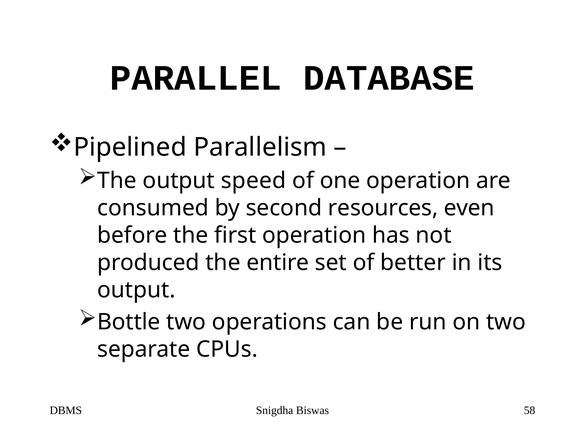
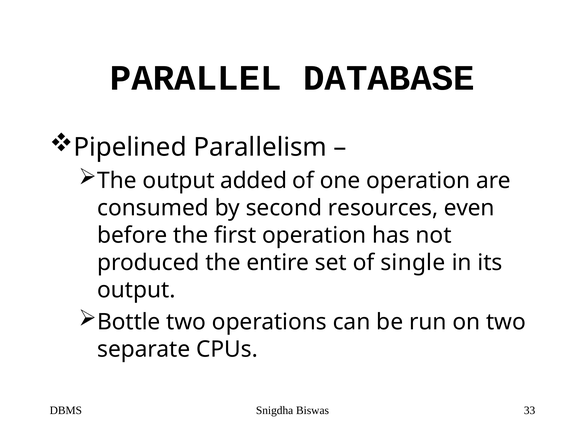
speed: speed -> added (254, 181)
better: better -> single (413, 263)
58: 58 -> 33 (530, 410)
